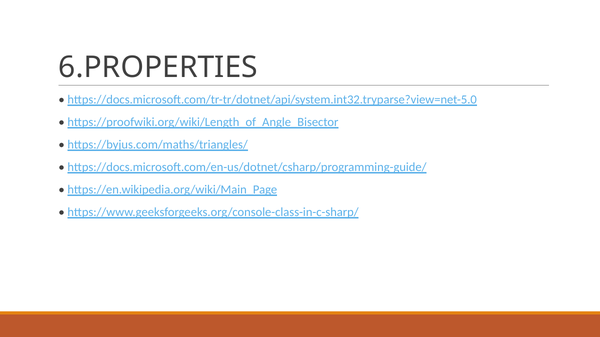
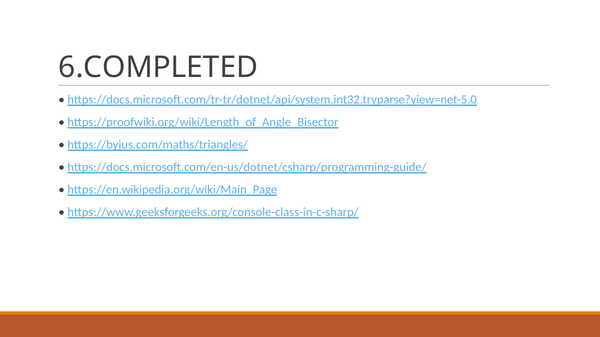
6.PROPERTIES: 6.PROPERTIES -> 6.COMPLETED (158, 67)
